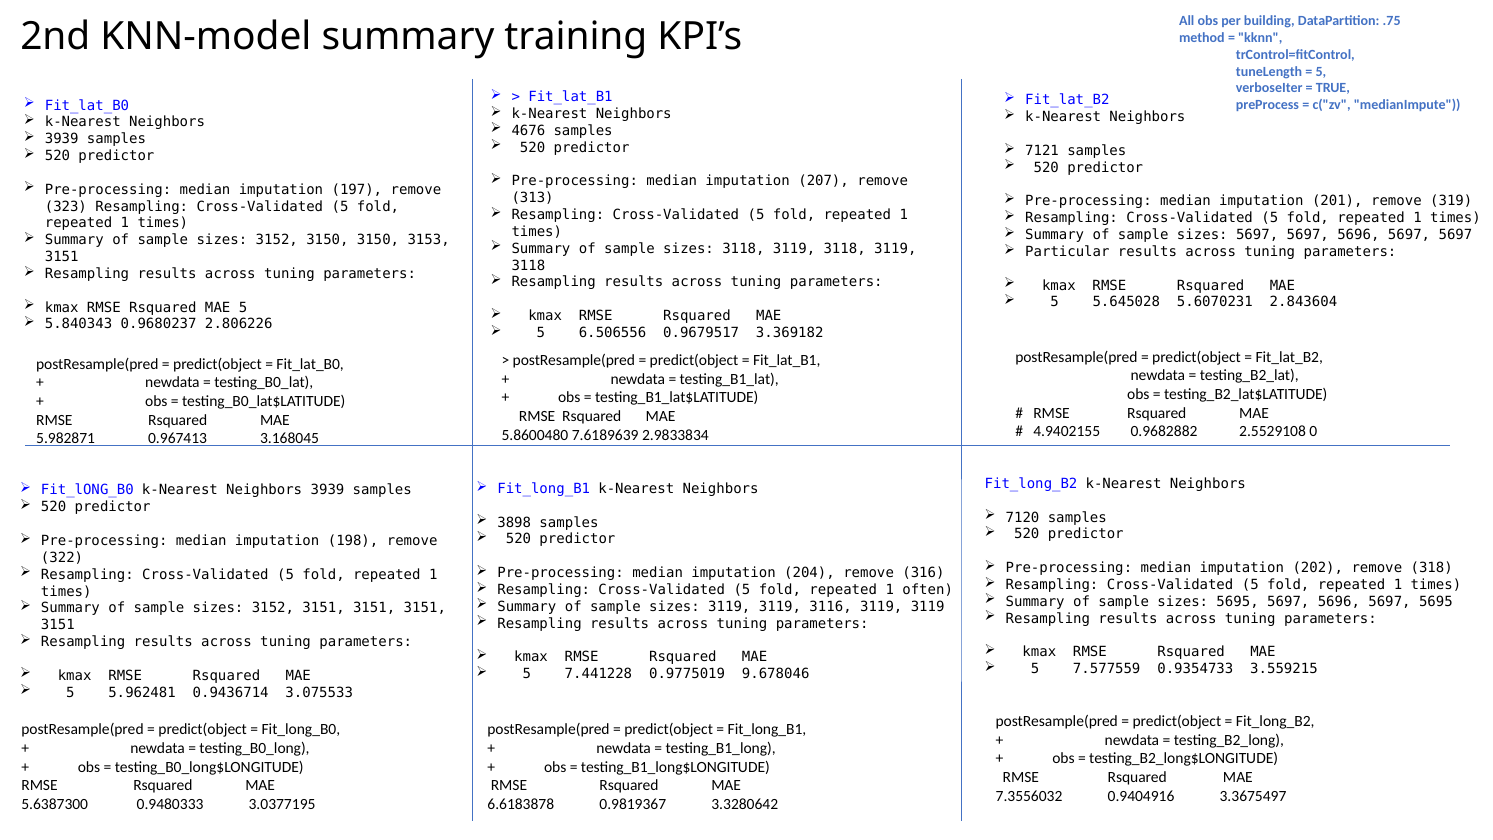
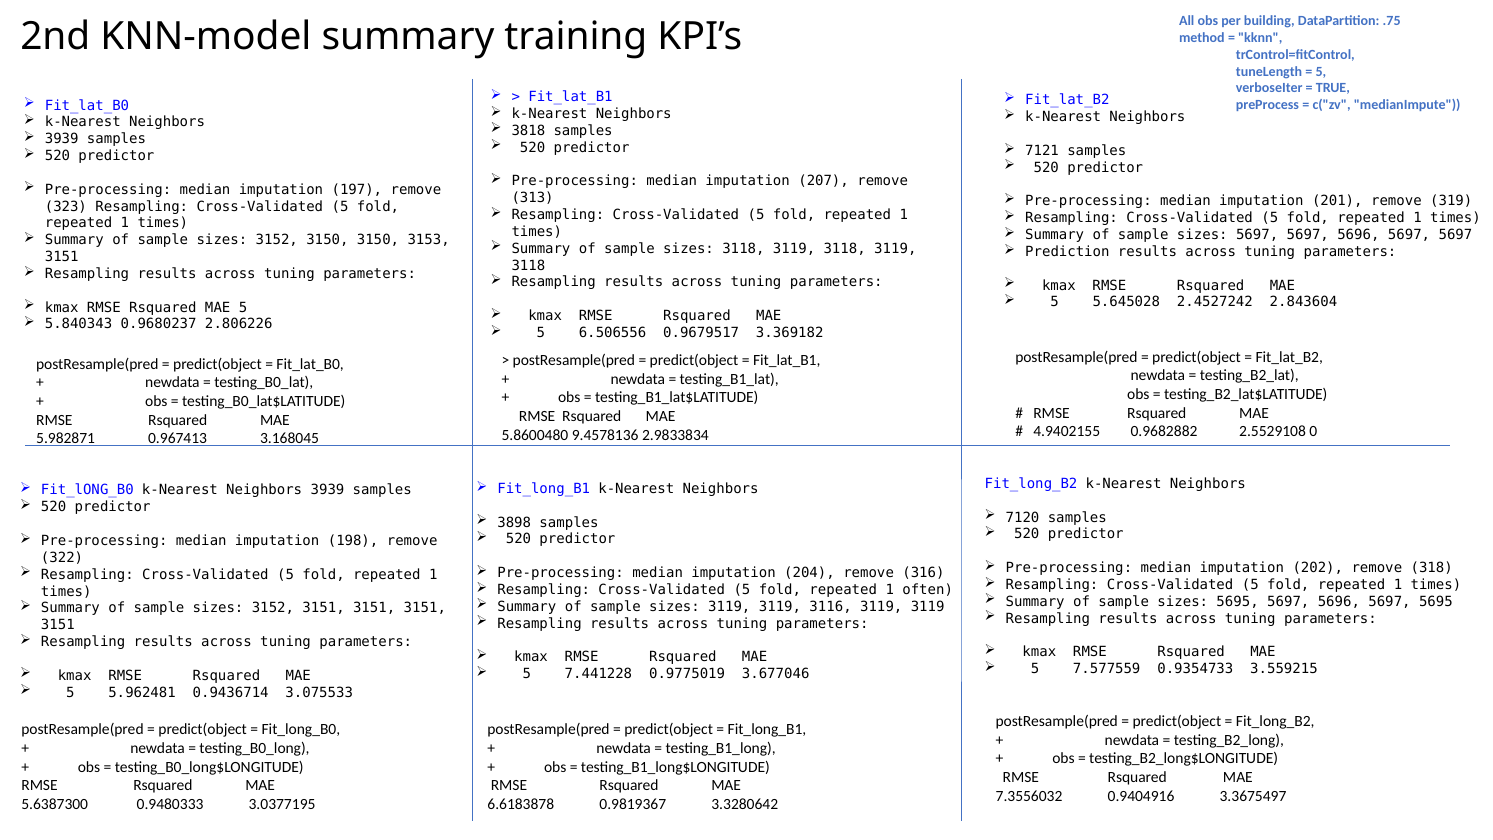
4676: 4676 -> 3818 (528, 131)
Particular: Particular -> Prediction (1067, 252)
5.6070231: 5.6070231 -> 2.4527242 (1215, 302)
7.6189639: 7.6189639 -> 9.4578136 (605, 435)
9.678046: 9.678046 -> 3.677046 (776, 674)
